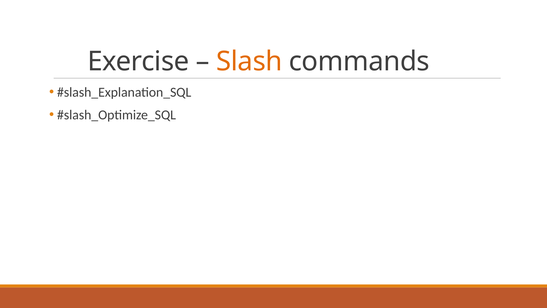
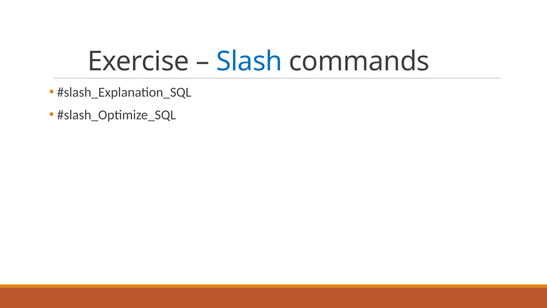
Slash colour: orange -> blue (249, 61)
